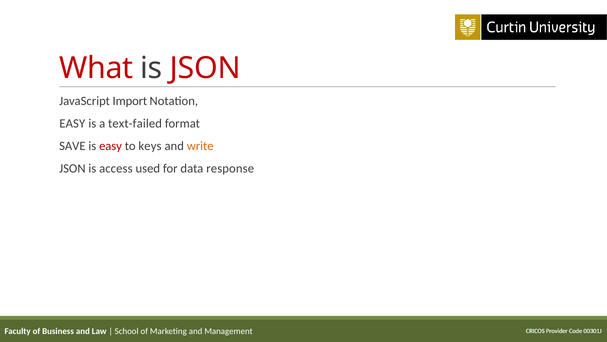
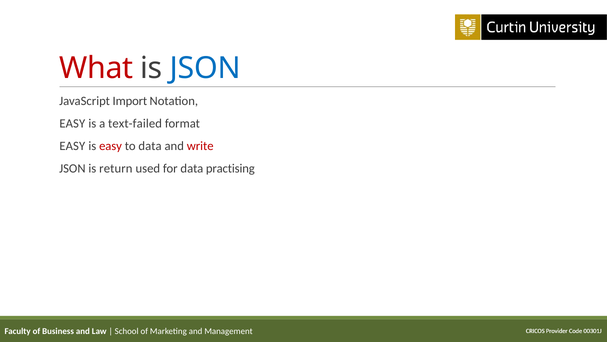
JSON colour: red -> blue (205, 68)
SAVE: SAVE -> EASY (72, 146)
to keys: keys -> data (150, 146)
write colour: orange -> red (200, 146)
access: access -> return (116, 168)
response: response -> practising (230, 168)
